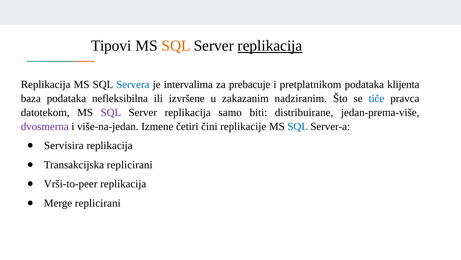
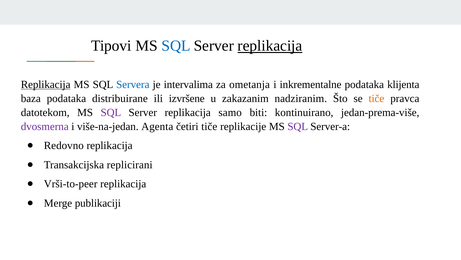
SQL colour: orange -> blue (176, 46)
Replikacija underline: none -> present (46, 84)
prebacuje: prebacuje -> ometanja (250, 84)
pretplatnikom: pretplatnikom -> inkrementalne (311, 84)
nefleksibilna: nefleksibilna -> distribuirane (120, 98)
tiče colour: blue -> orange (376, 98)
distribuirane: distribuirane -> kontinuirano (304, 112)
Izmene: Izmene -> Agenta (157, 126)
četiri čini: čini -> tiče (209, 126)
SQL colour: blue -> purple (298, 126)
Servisira: Servisira -> Redovno (64, 145)
Merge replicirani: replicirani -> publikaciji (98, 203)
